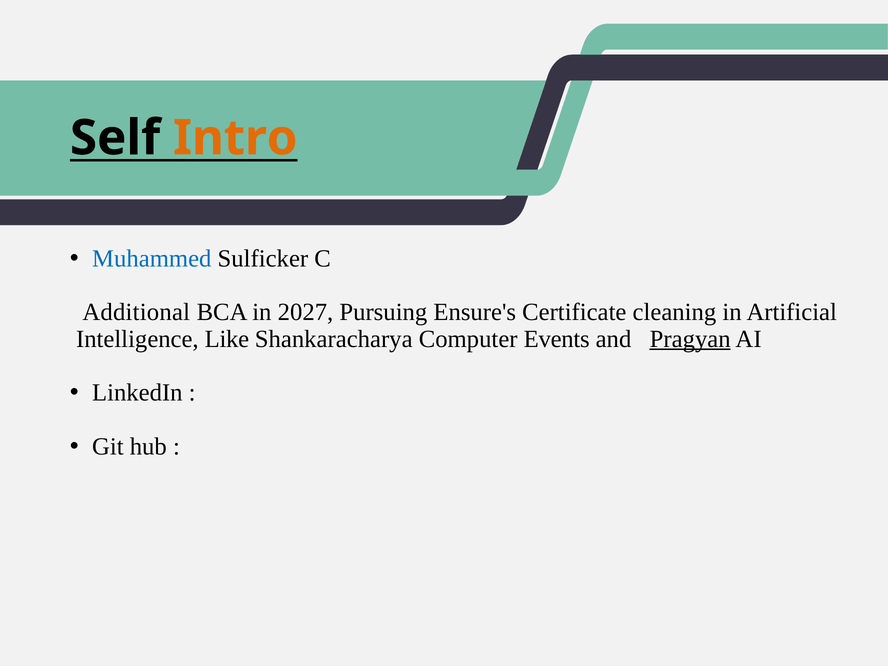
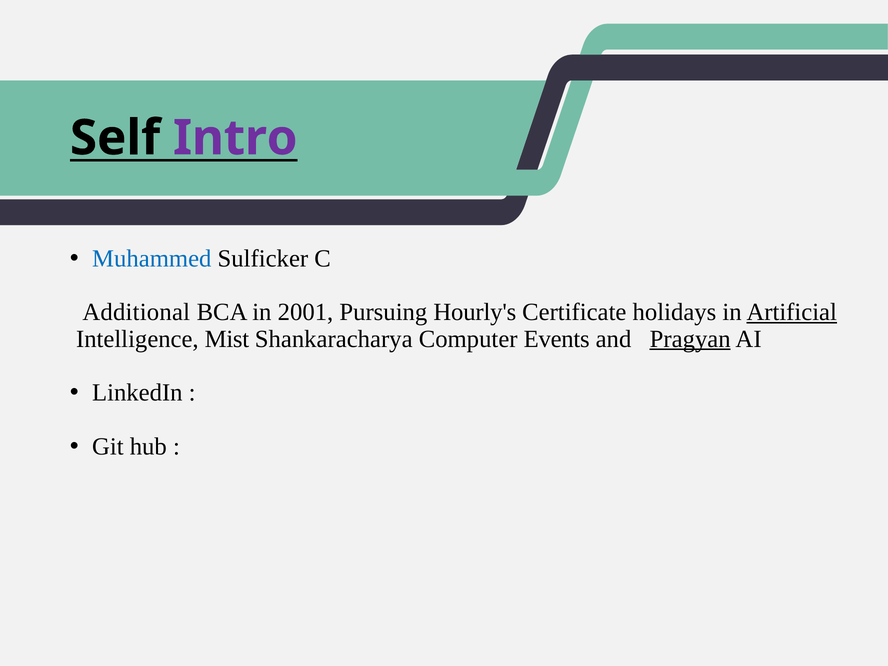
Intro colour: orange -> purple (235, 138)
2027: 2027 -> 2001 (305, 312)
Ensure's: Ensure's -> Hourly's (475, 312)
cleaning: cleaning -> holidays (674, 312)
Artificial underline: none -> present (792, 312)
Like: Like -> Mist (227, 339)
